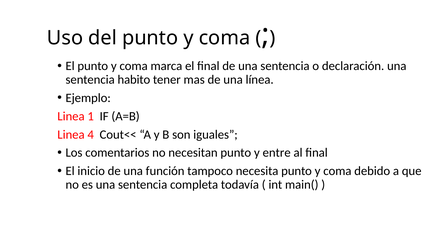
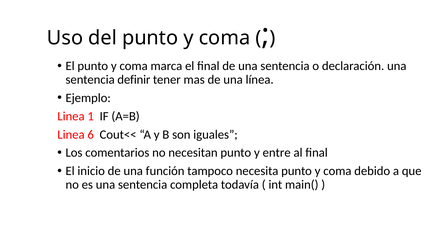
habito: habito -> definir (134, 80)
4: 4 -> 6 (91, 134)
